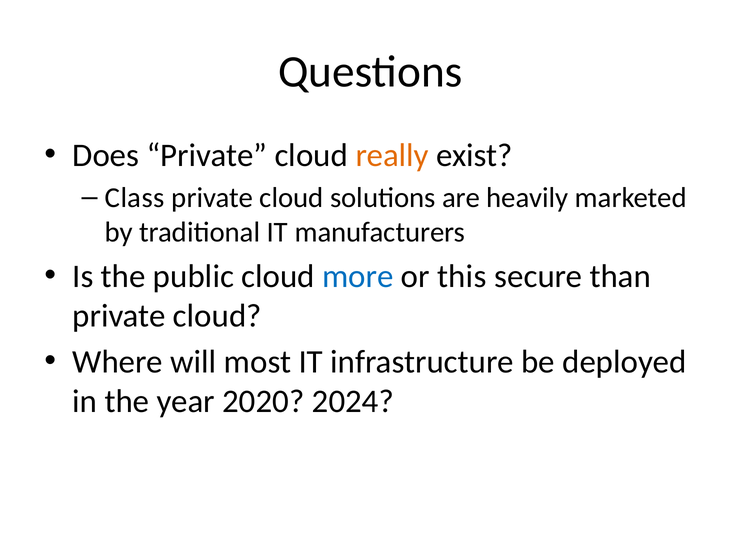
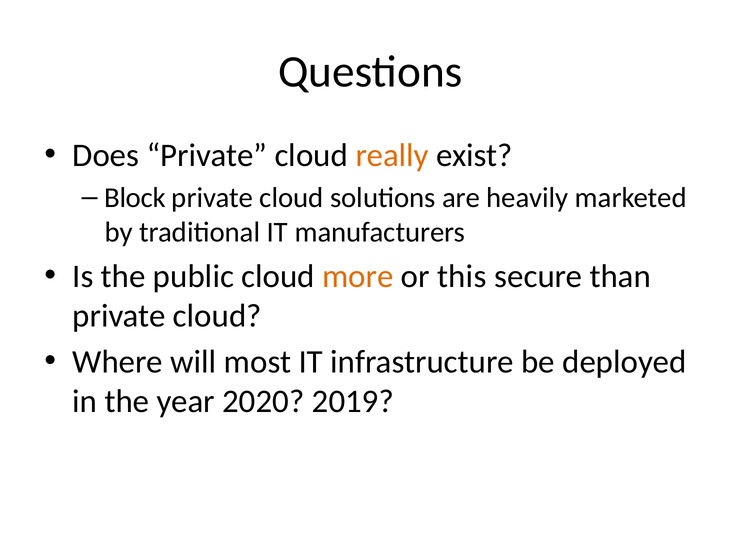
Class: Class -> Block (135, 198)
more colour: blue -> orange (358, 277)
2024: 2024 -> 2019 (353, 402)
